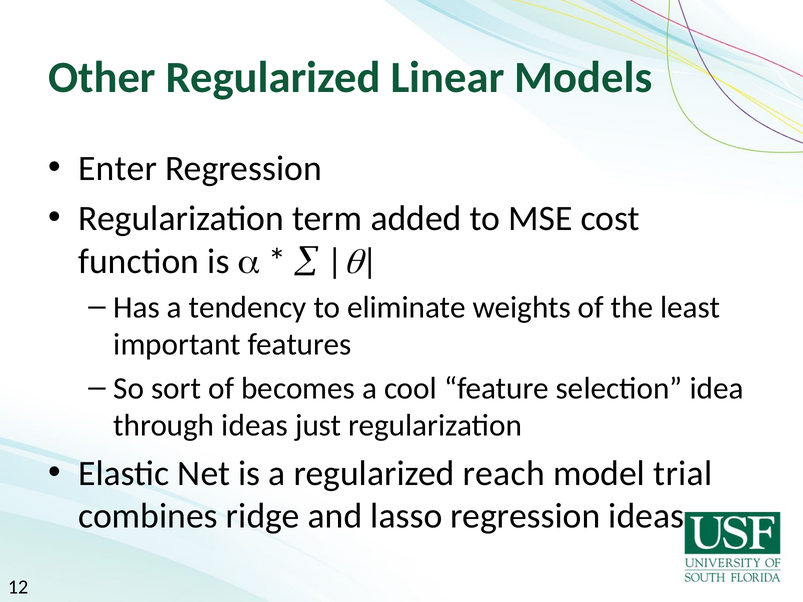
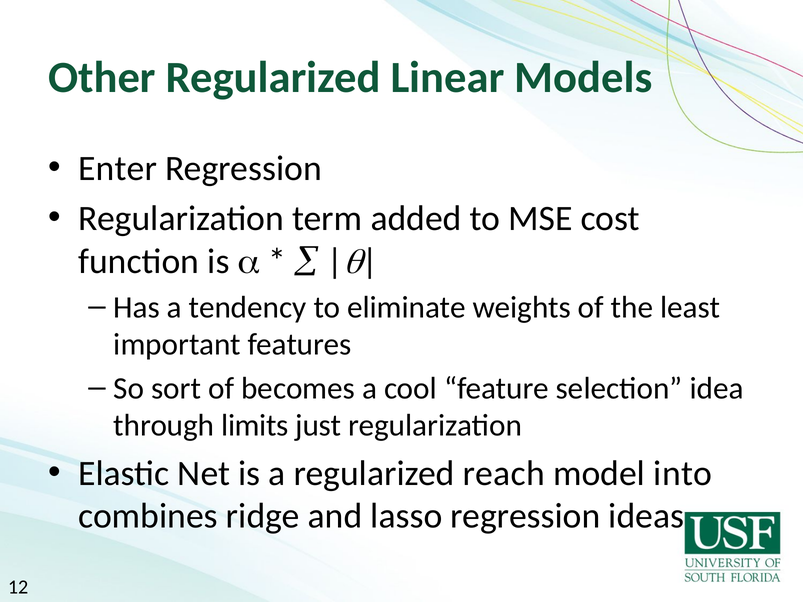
through ideas: ideas -> limits (255, 426)
trial: trial -> into (683, 473)
